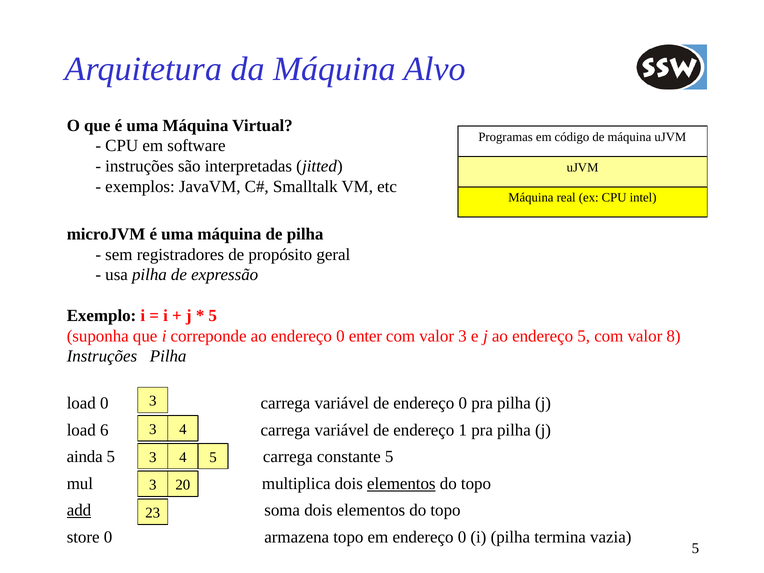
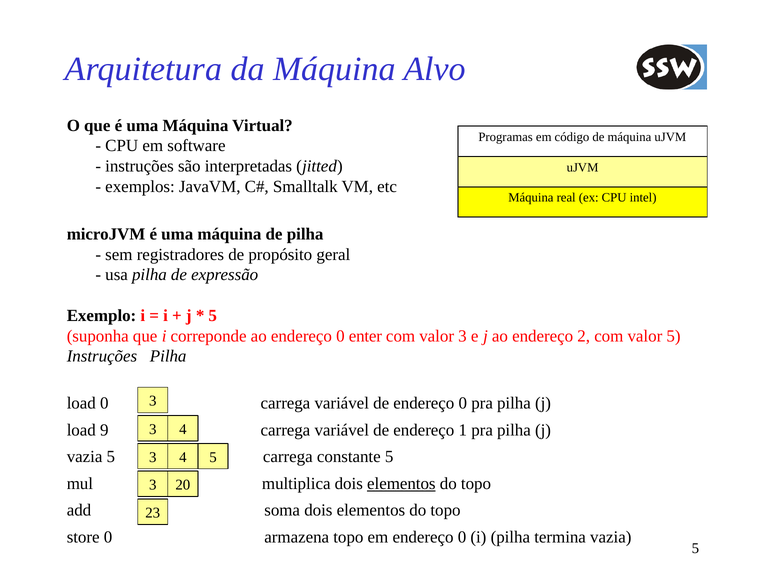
endereço 5: 5 -> 2 (584, 336)
valor 8: 8 -> 5 (674, 336)
6: 6 -> 9 (104, 430)
ainda: ainda -> vazia (85, 457)
add underline: present -> none (79, 510)
